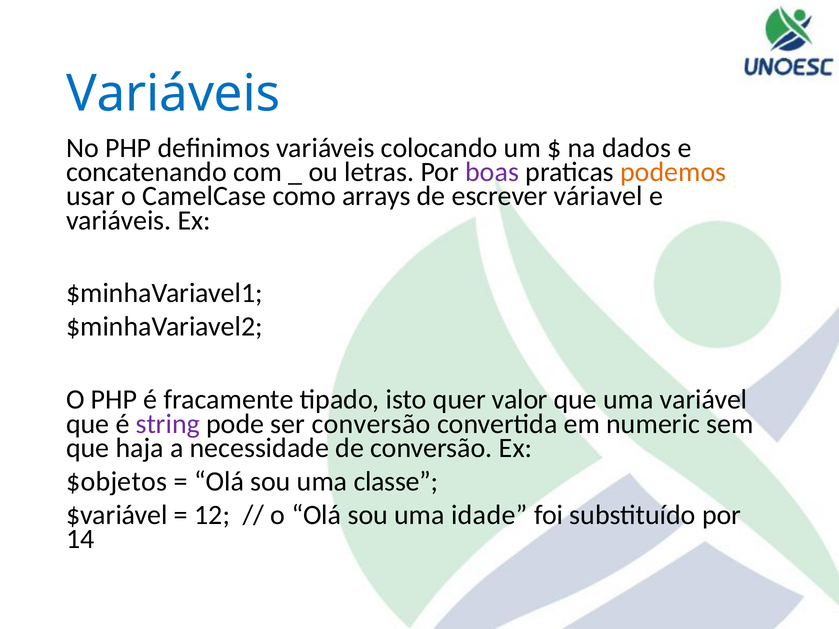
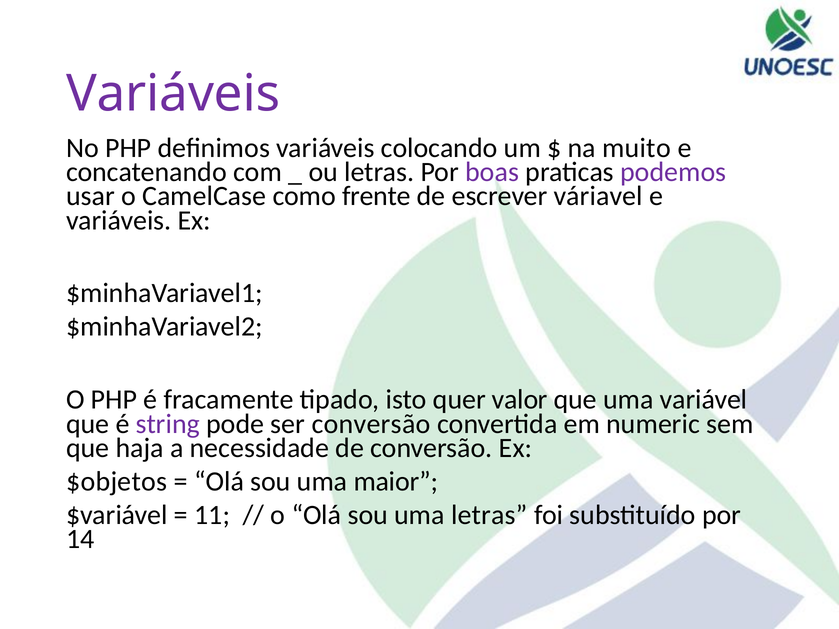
Variáveis colour: blue -> purple (173, 94)
dados: dados -> muito (637, 148)
podemos colour: orange -> purple (673, 172)
arrays: arrays -> frente (376, 196)
classe: classe -> maior (396, 482)
12: 12 -> 11 (212, 515)
uma idade: idade -> letras (489, 515)
